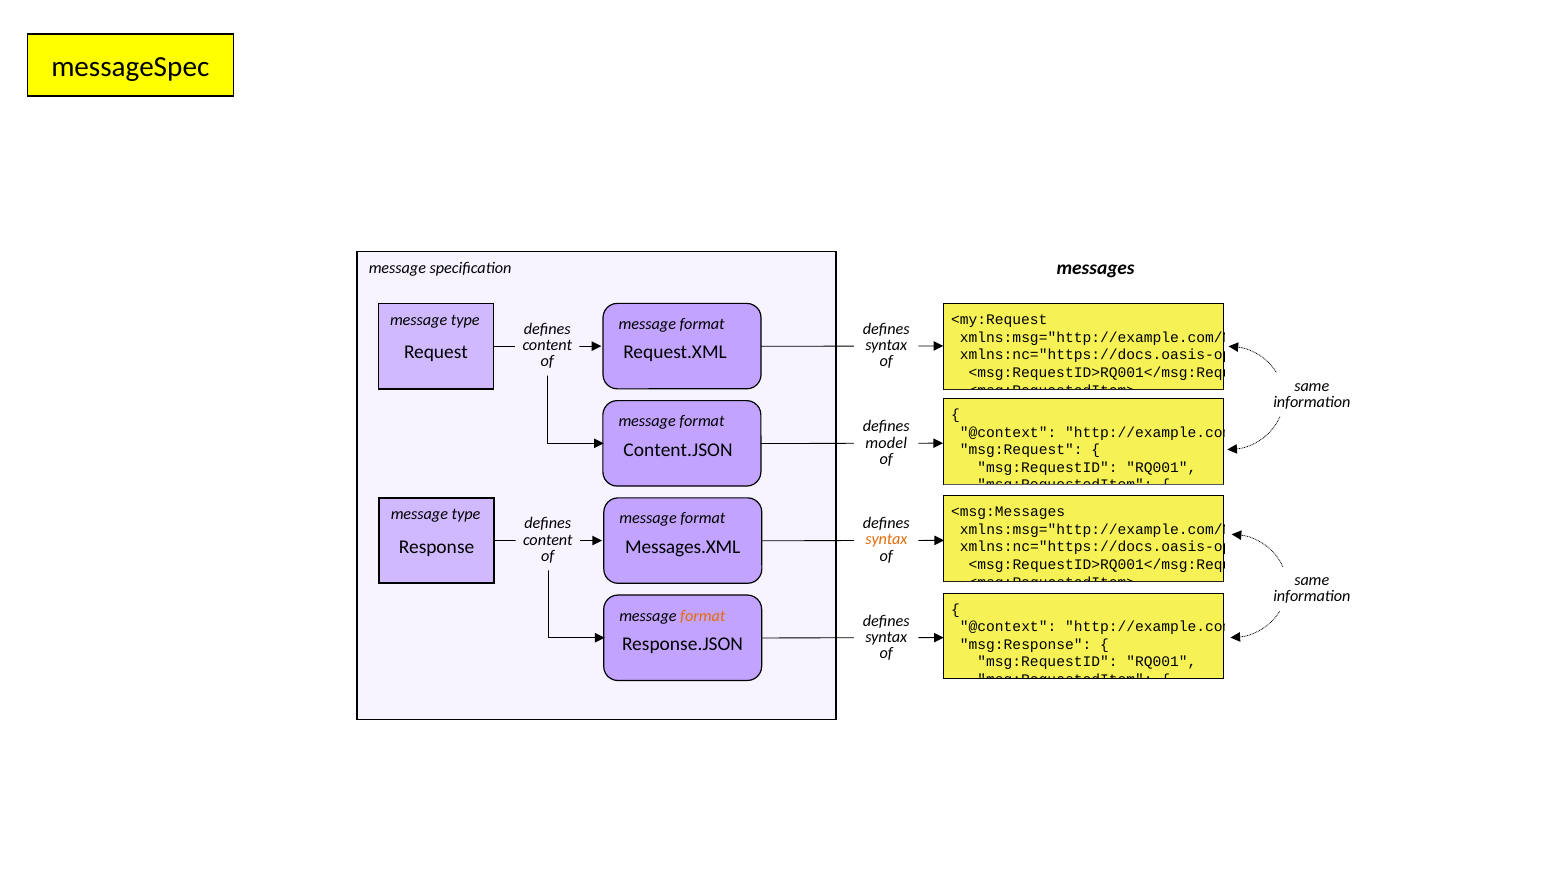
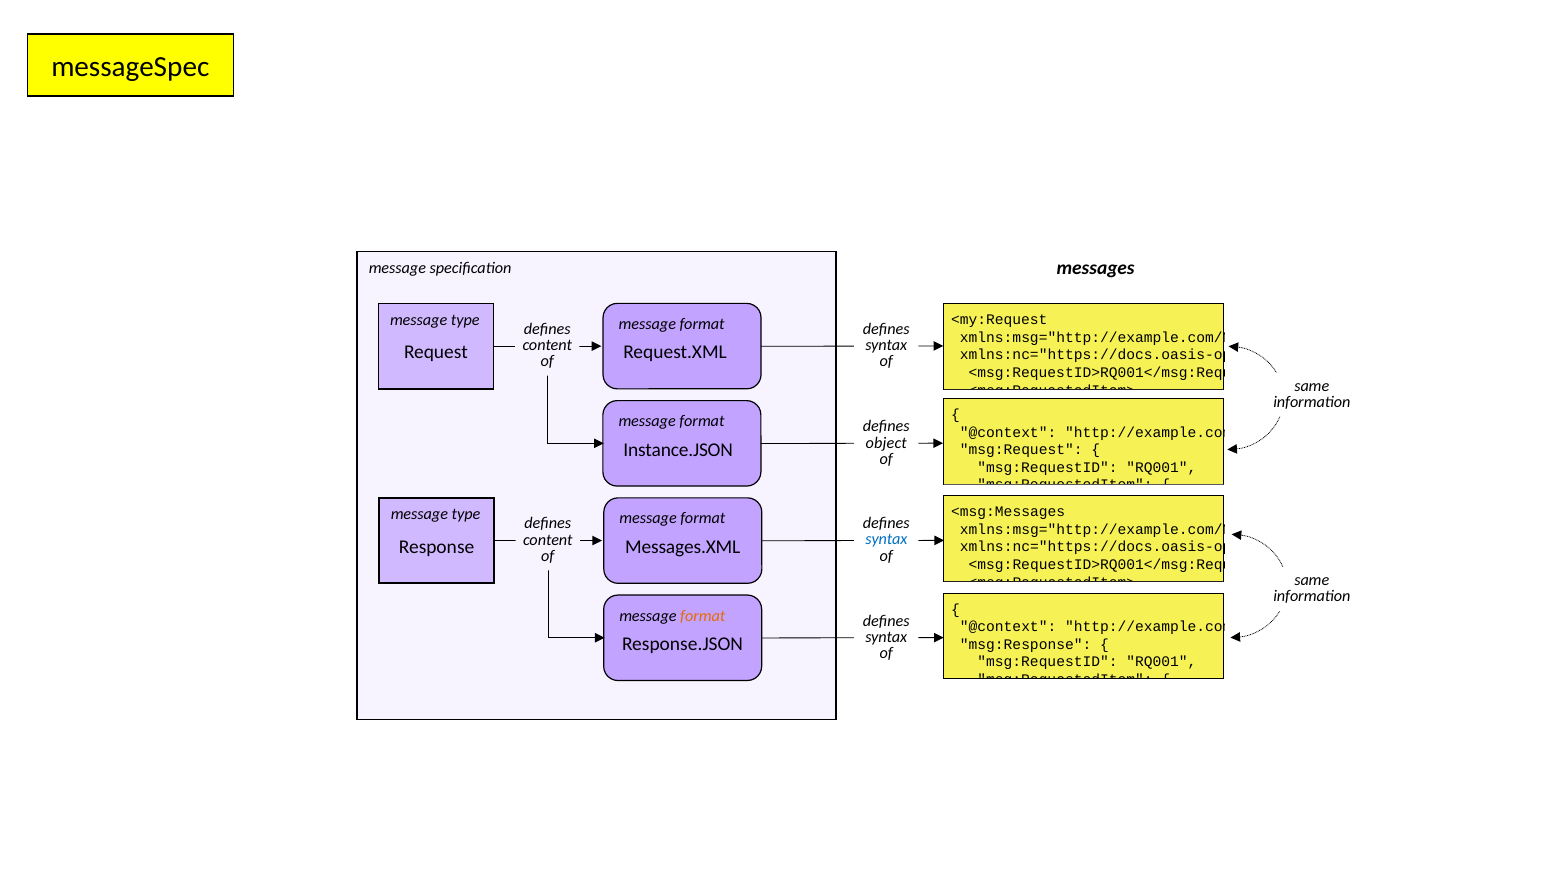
model: model -> object (886, 443)
Content.JSON: Content.JSON -> Instance.JSON (678, 450)
syntax colour: orange -> blue (886, 540)
